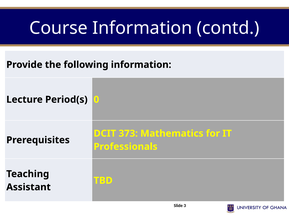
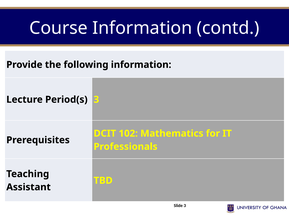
Period(s 0: 0 -> 3 (96, 99)
373: 373 -> 102 (128, 133)
